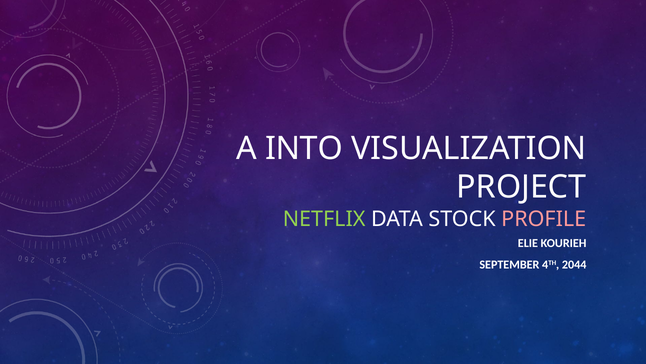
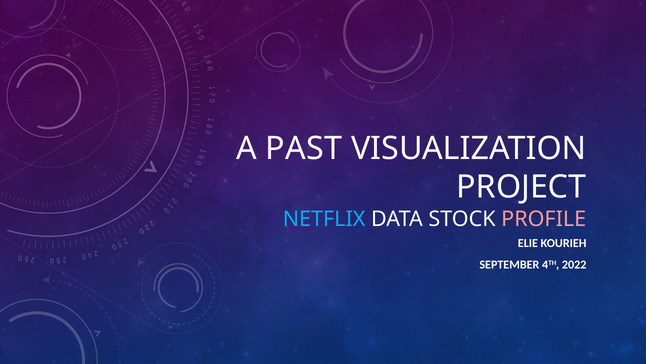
INTO: INTO -> PAST (304, 148)
NETFLIX colour: light green -> light blue (324, 219)
2044: 2044 -> 2022 (574, 264)
